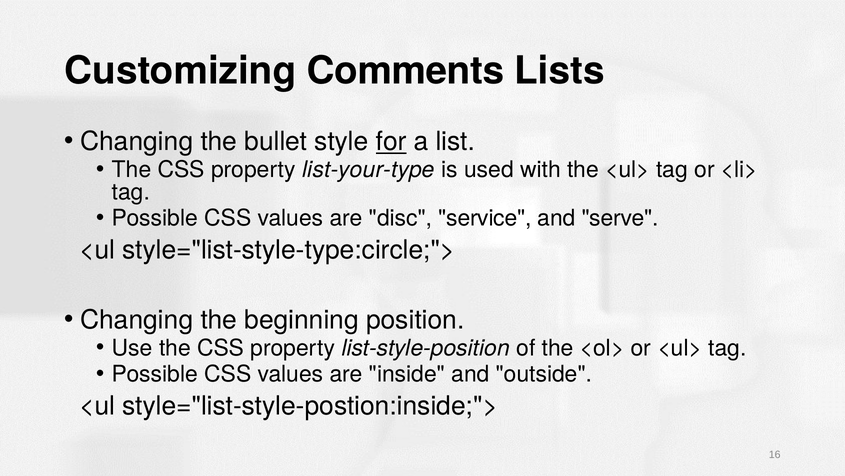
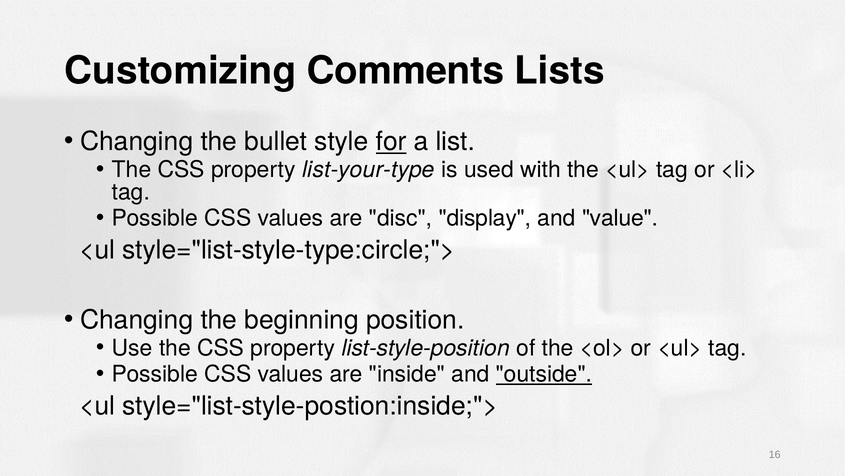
service: service -> display (485, 218)
serve: serve -> value (620, 218)
outside underline: none -> present (544, 374)
